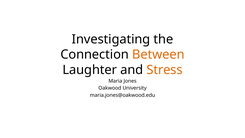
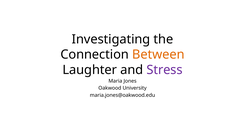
Stress colour: orange -> purple (165, 70)
